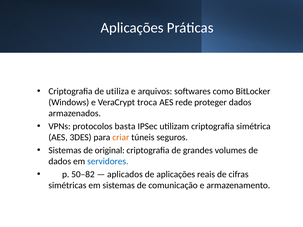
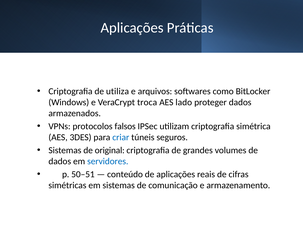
rede: rede -> lado (184, 102)
basta: basta -> falsos (125, 126)
criar colour: orange -> blue (121, 138)
50–82: 50–82 -> 50–51 (83, 175)
aplicados: aplicados -> conteúdo (125, 175)
